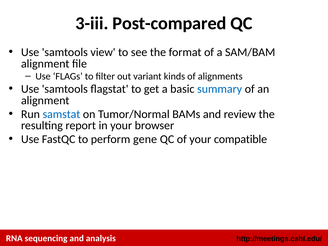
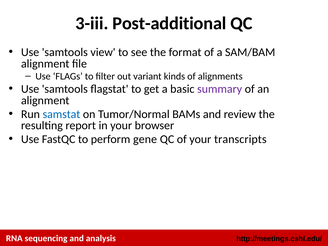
Post-compared: Post-compared -> Post-additional (169, 23)
summary colour: blue -> purple (220, 89)
compatible: compatible -> transcripts (240, 139)
